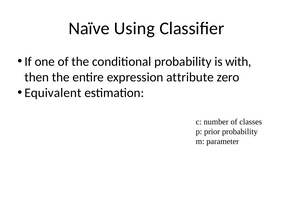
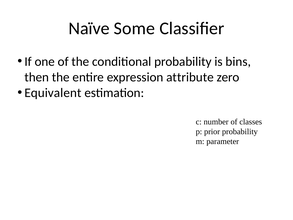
Using: Using -> Some (134, 28)
with: with -> bins (238, 61)
